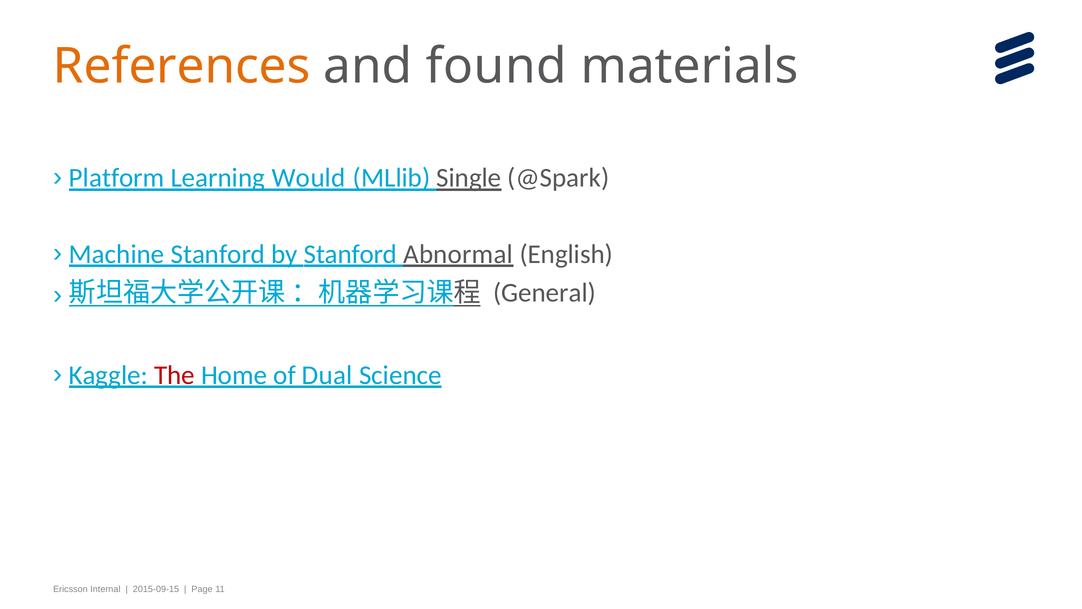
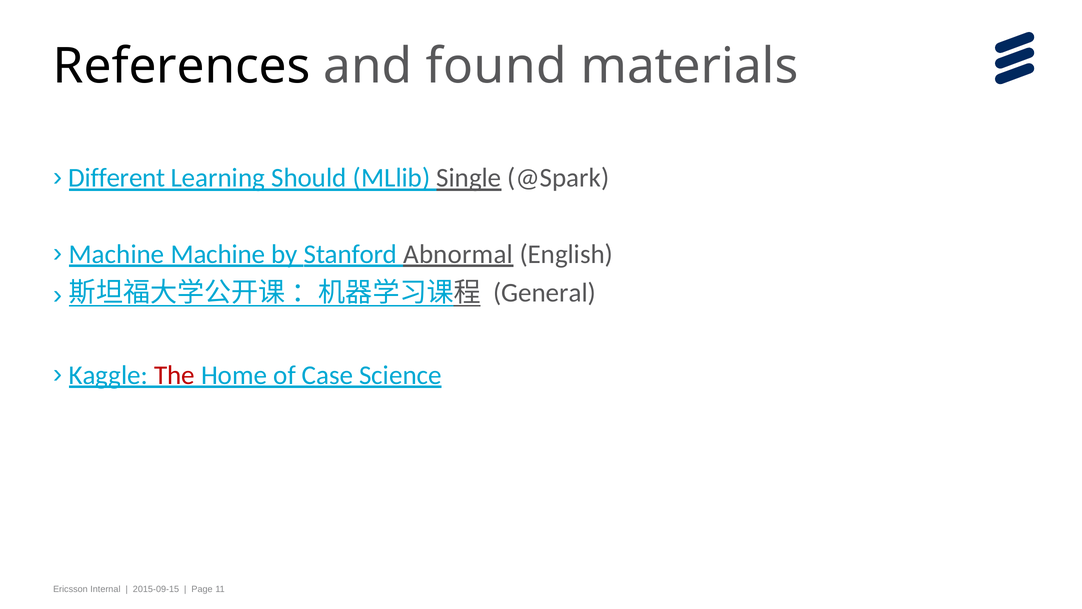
References colour: orange -> black (182, 66)
Platform: Platform -> Different (117, 178)
Would: Would -> Should (309, 178)
Machine Stanford: Stanford -> Machine (218, 254)
Dual: Dual -> Case (327, 375)
